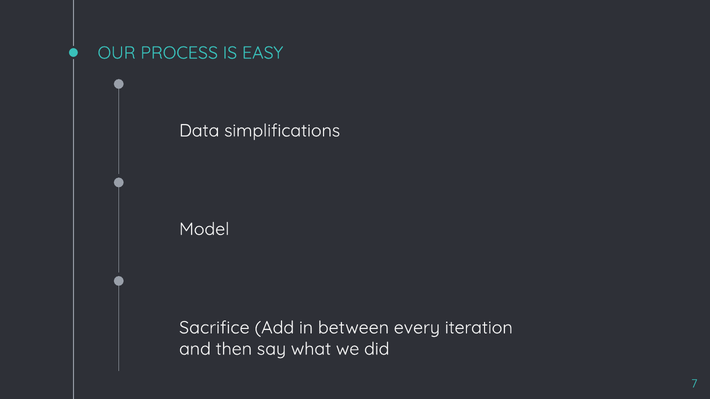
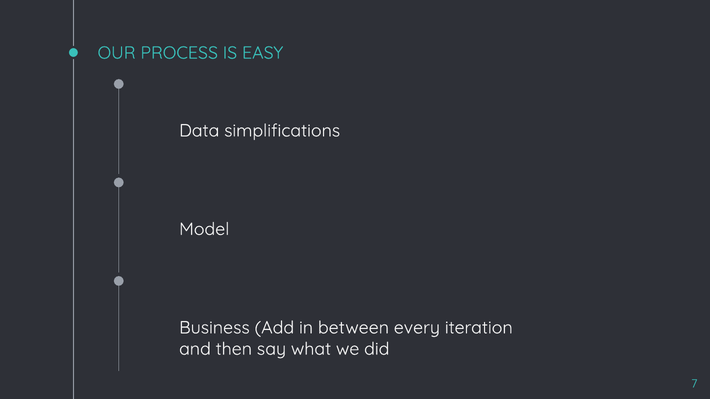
Sacrifice: Sacrifice -> Business (214, 328)
